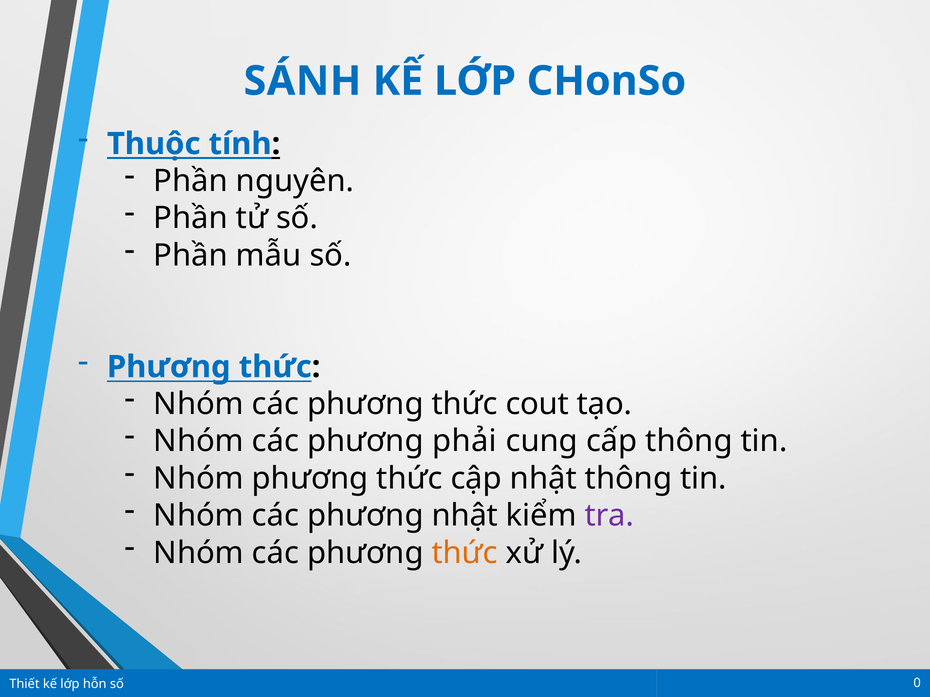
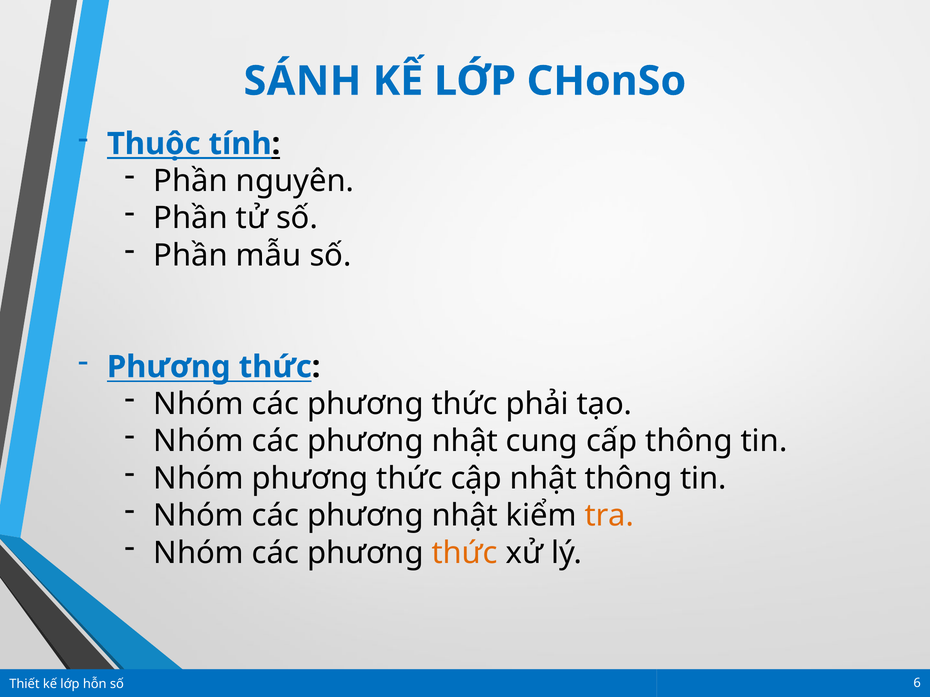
cout: cout -> phải (537, 404)
phải: phải -> nhật (465, 442)
tra colour: purple -> orange (609, 516)
0: 0 -> 6 (917, 683)
